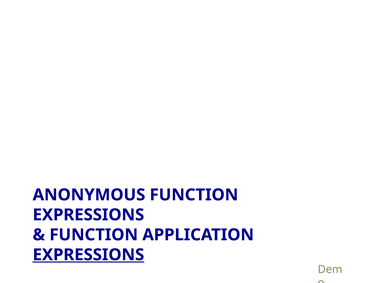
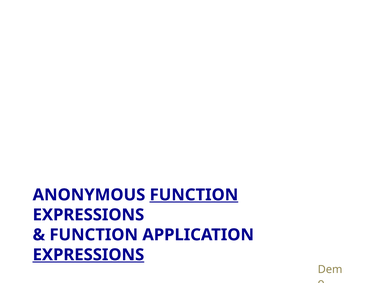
FUNCTION underline: none -> present (194, 195)
